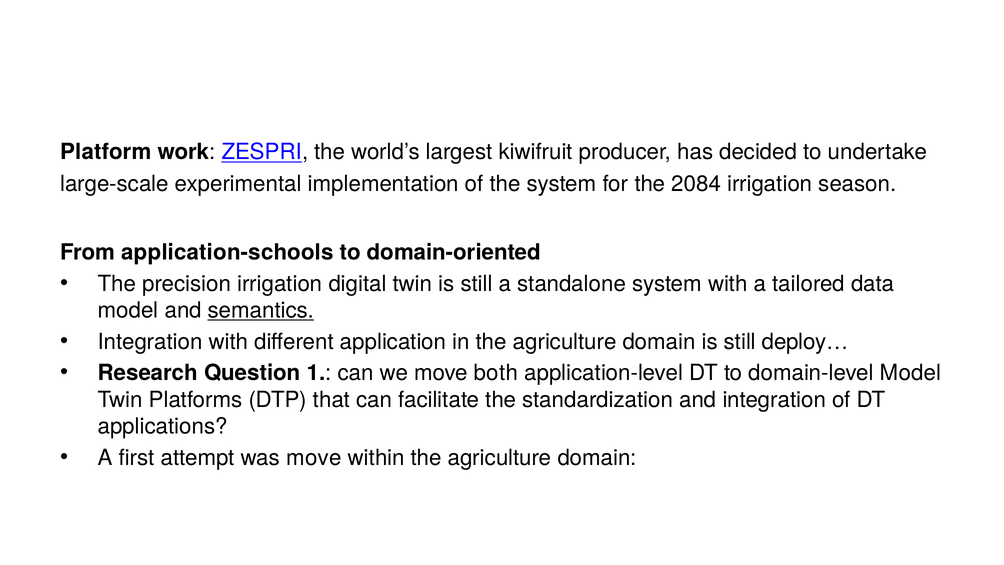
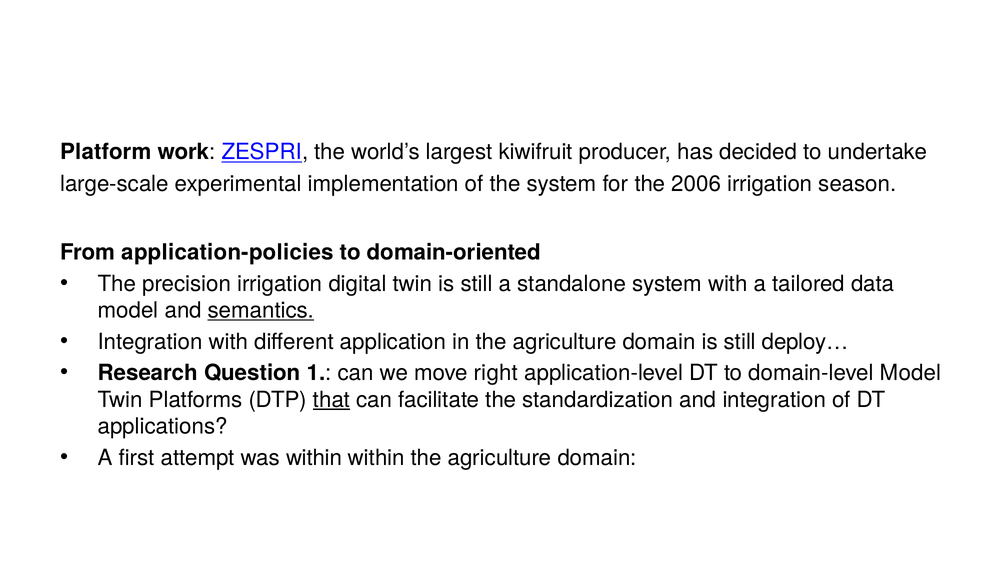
2084: 2084 -> 2006 (696, 184)
application-schools: application-schools -> application-policies (228, 252)
both: both -> right (496, 373)
that underline: none -> present (332, 400)
was move: move -> within (314, 457)
